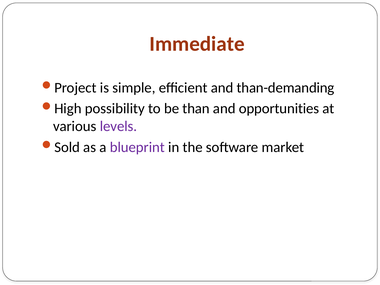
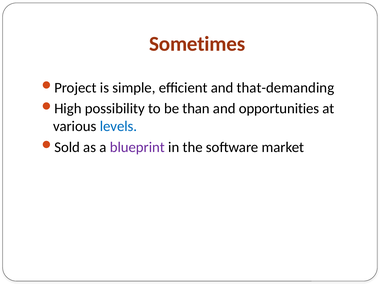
Immediate: Immediate -> Sometimes (197, 44)
than-demanding: than-demanding -> that-demanding (285, 88)
levels colour: purple -> blue (118, 126)
